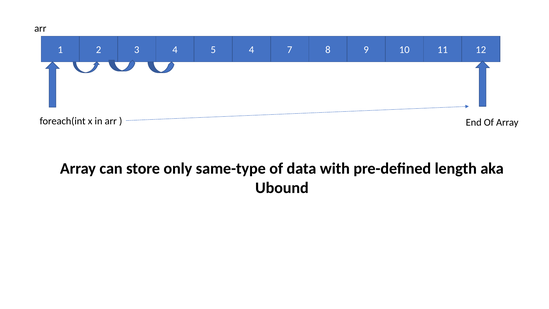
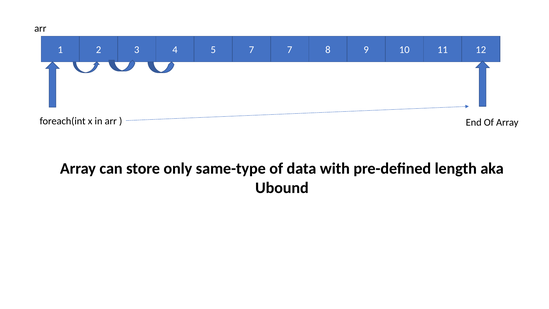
5 4: 4 -> 7 (251, 50)
